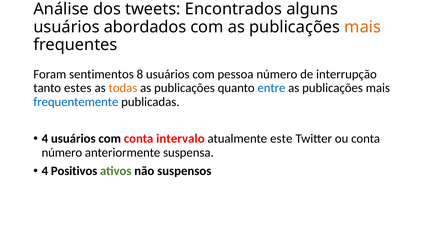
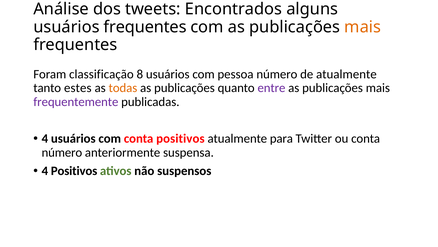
usuários abordados: abordados -> frequentes (145, 27)
sentimentos: sentimentos -> classificação (101, 74)
de interrupção: interrupção -> atualmente (346, 74)
entre colour: blue -> purple (271, 88)
frequentemente colour: blue -> purple (76, 102)
conta intervalo: intervalo -> positivos (180, 138)
este: este -> para (281, 138)
